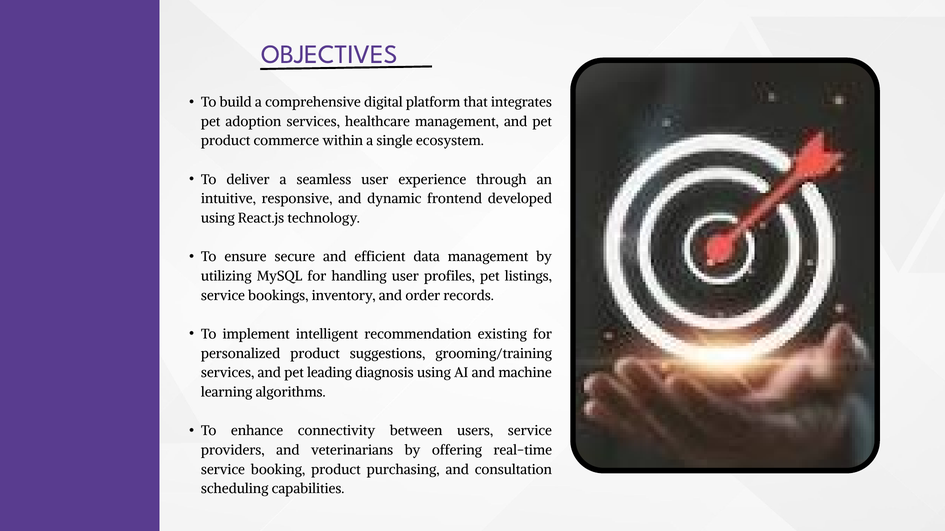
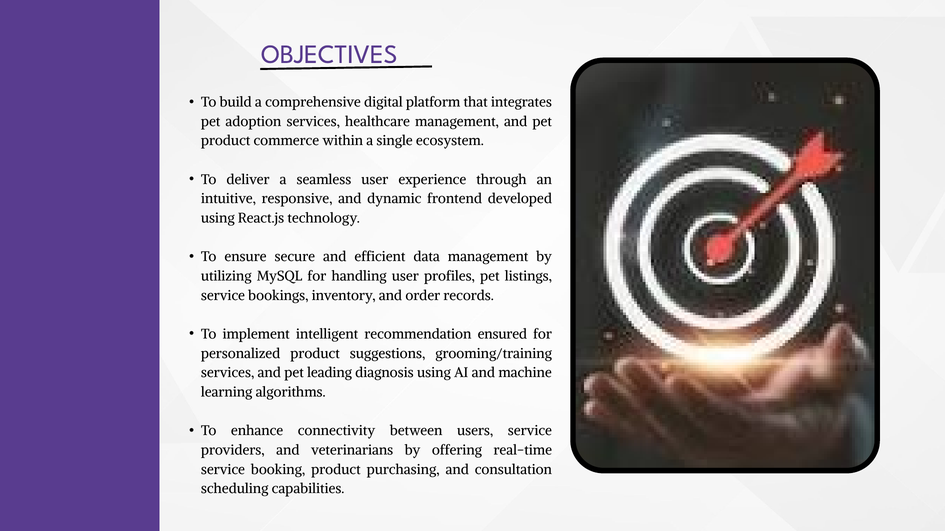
existing: existing -> ensured (502, 335)
